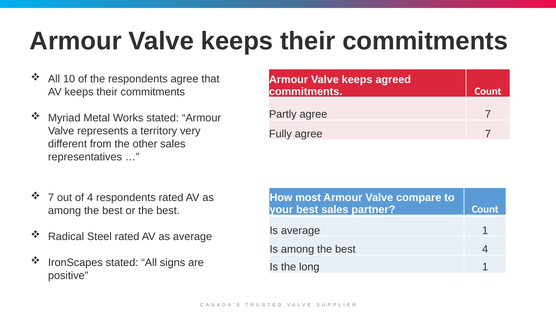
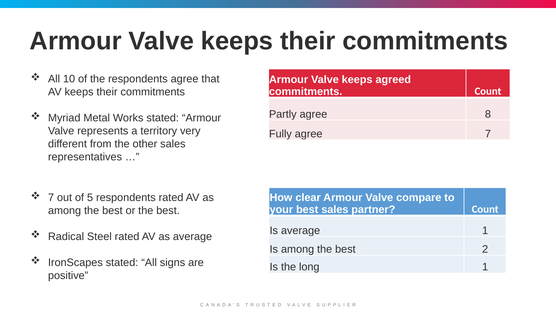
Partly agree 7: 7 -> 8 (488, 114)
of 4: 4 -> 5 (90, 197)
most: most -> clear (308, 197)
best 4: 4 -> 2 (485, 249)
